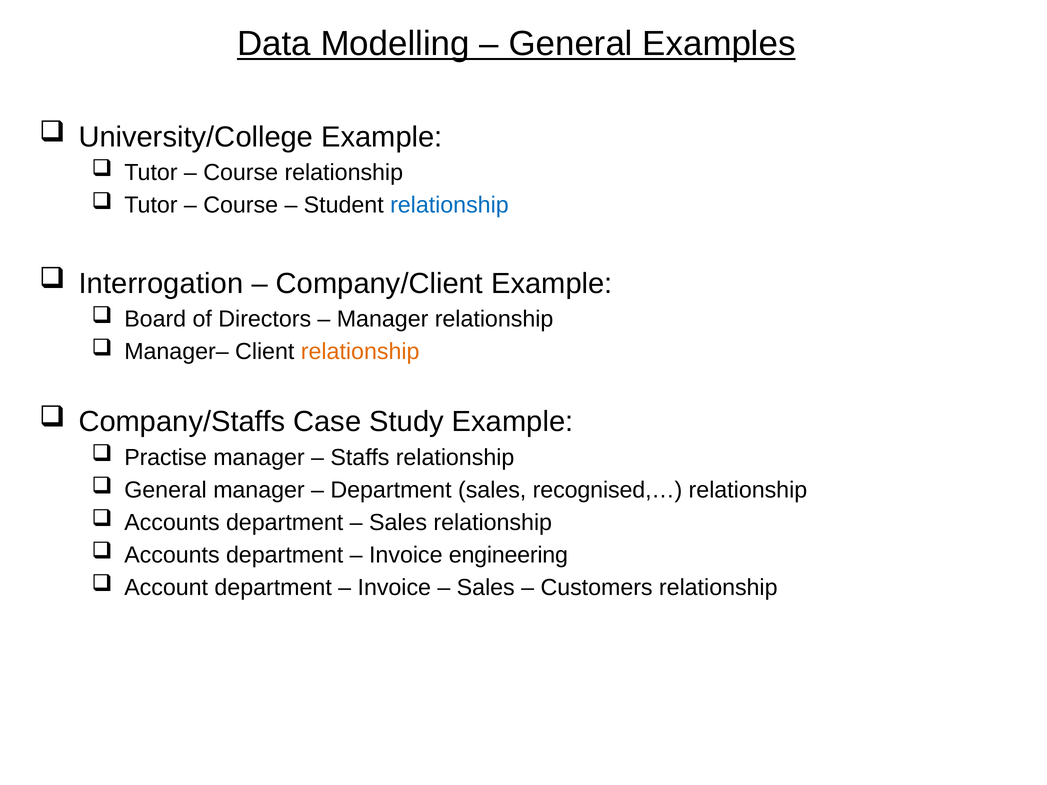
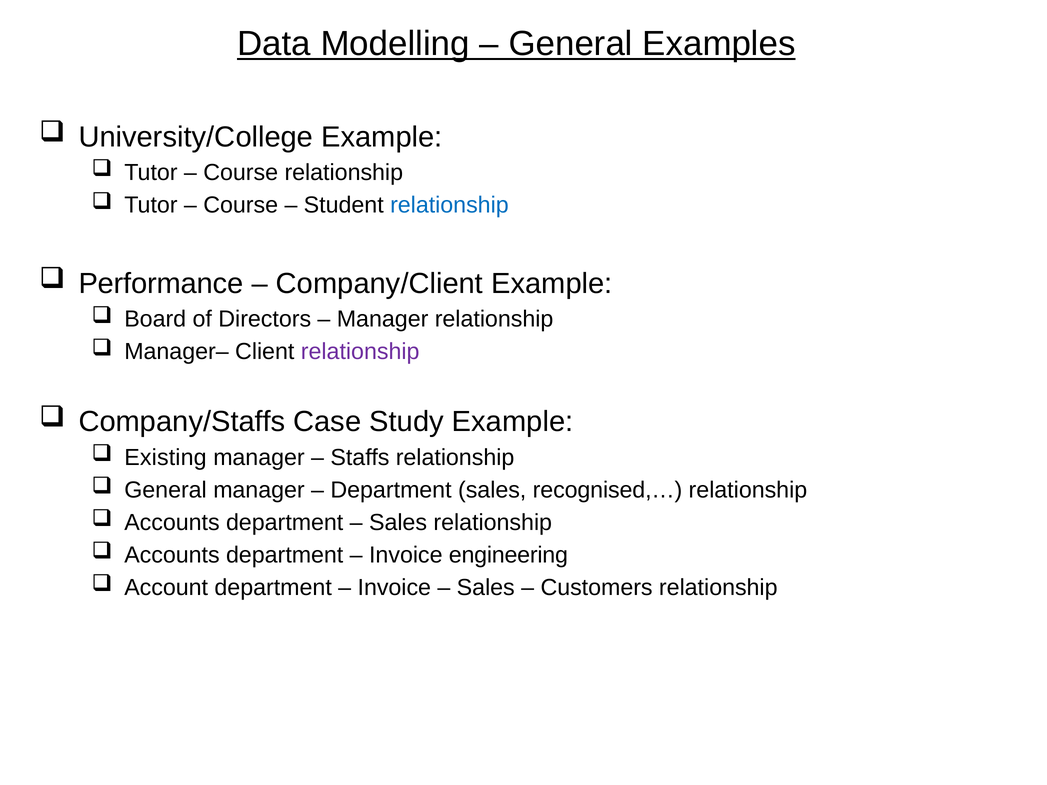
Interrogation: Interrogation -> Performance (161, 284)
relationship colour: orange -> purple (360, 352)
Practise: Practise -> Existing (166, 458)
